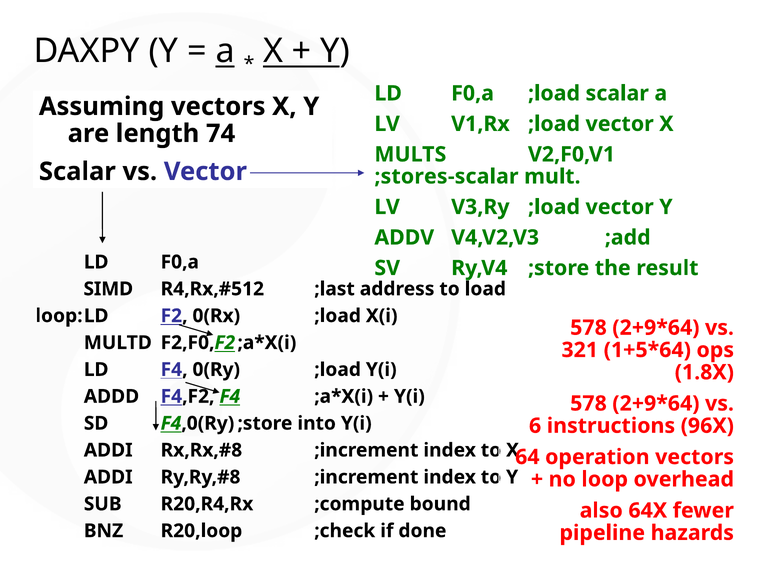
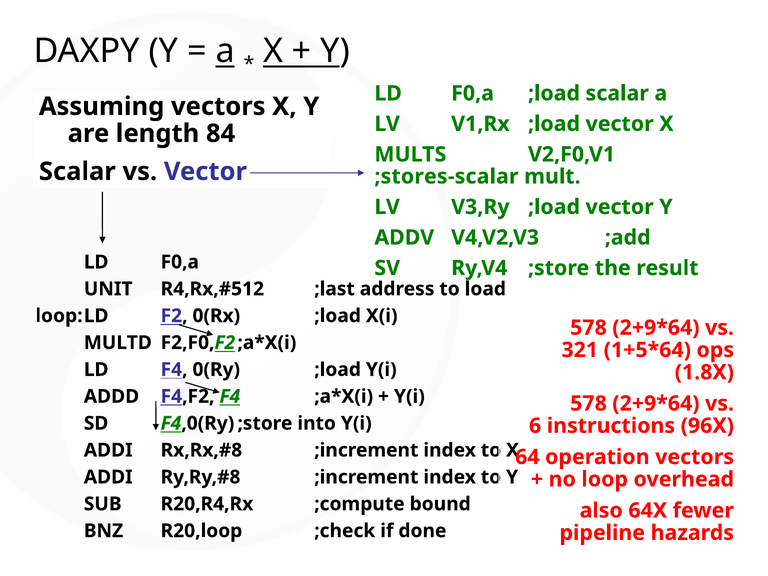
74: 74 -> 84 (221, 134)
SIMD: SIMD -> UNIT (108, 289)
